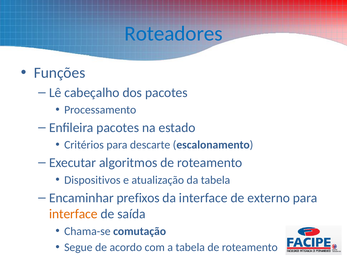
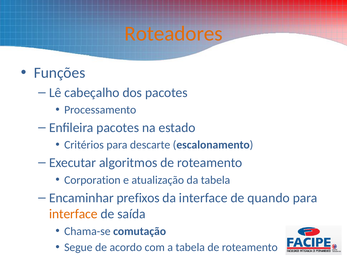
Roteadores colour: blue -> orange (173, 34)
Dispositivos: Dispositivos -> Corporation (92, 180)
externo: externo -> quando (269, 198)
